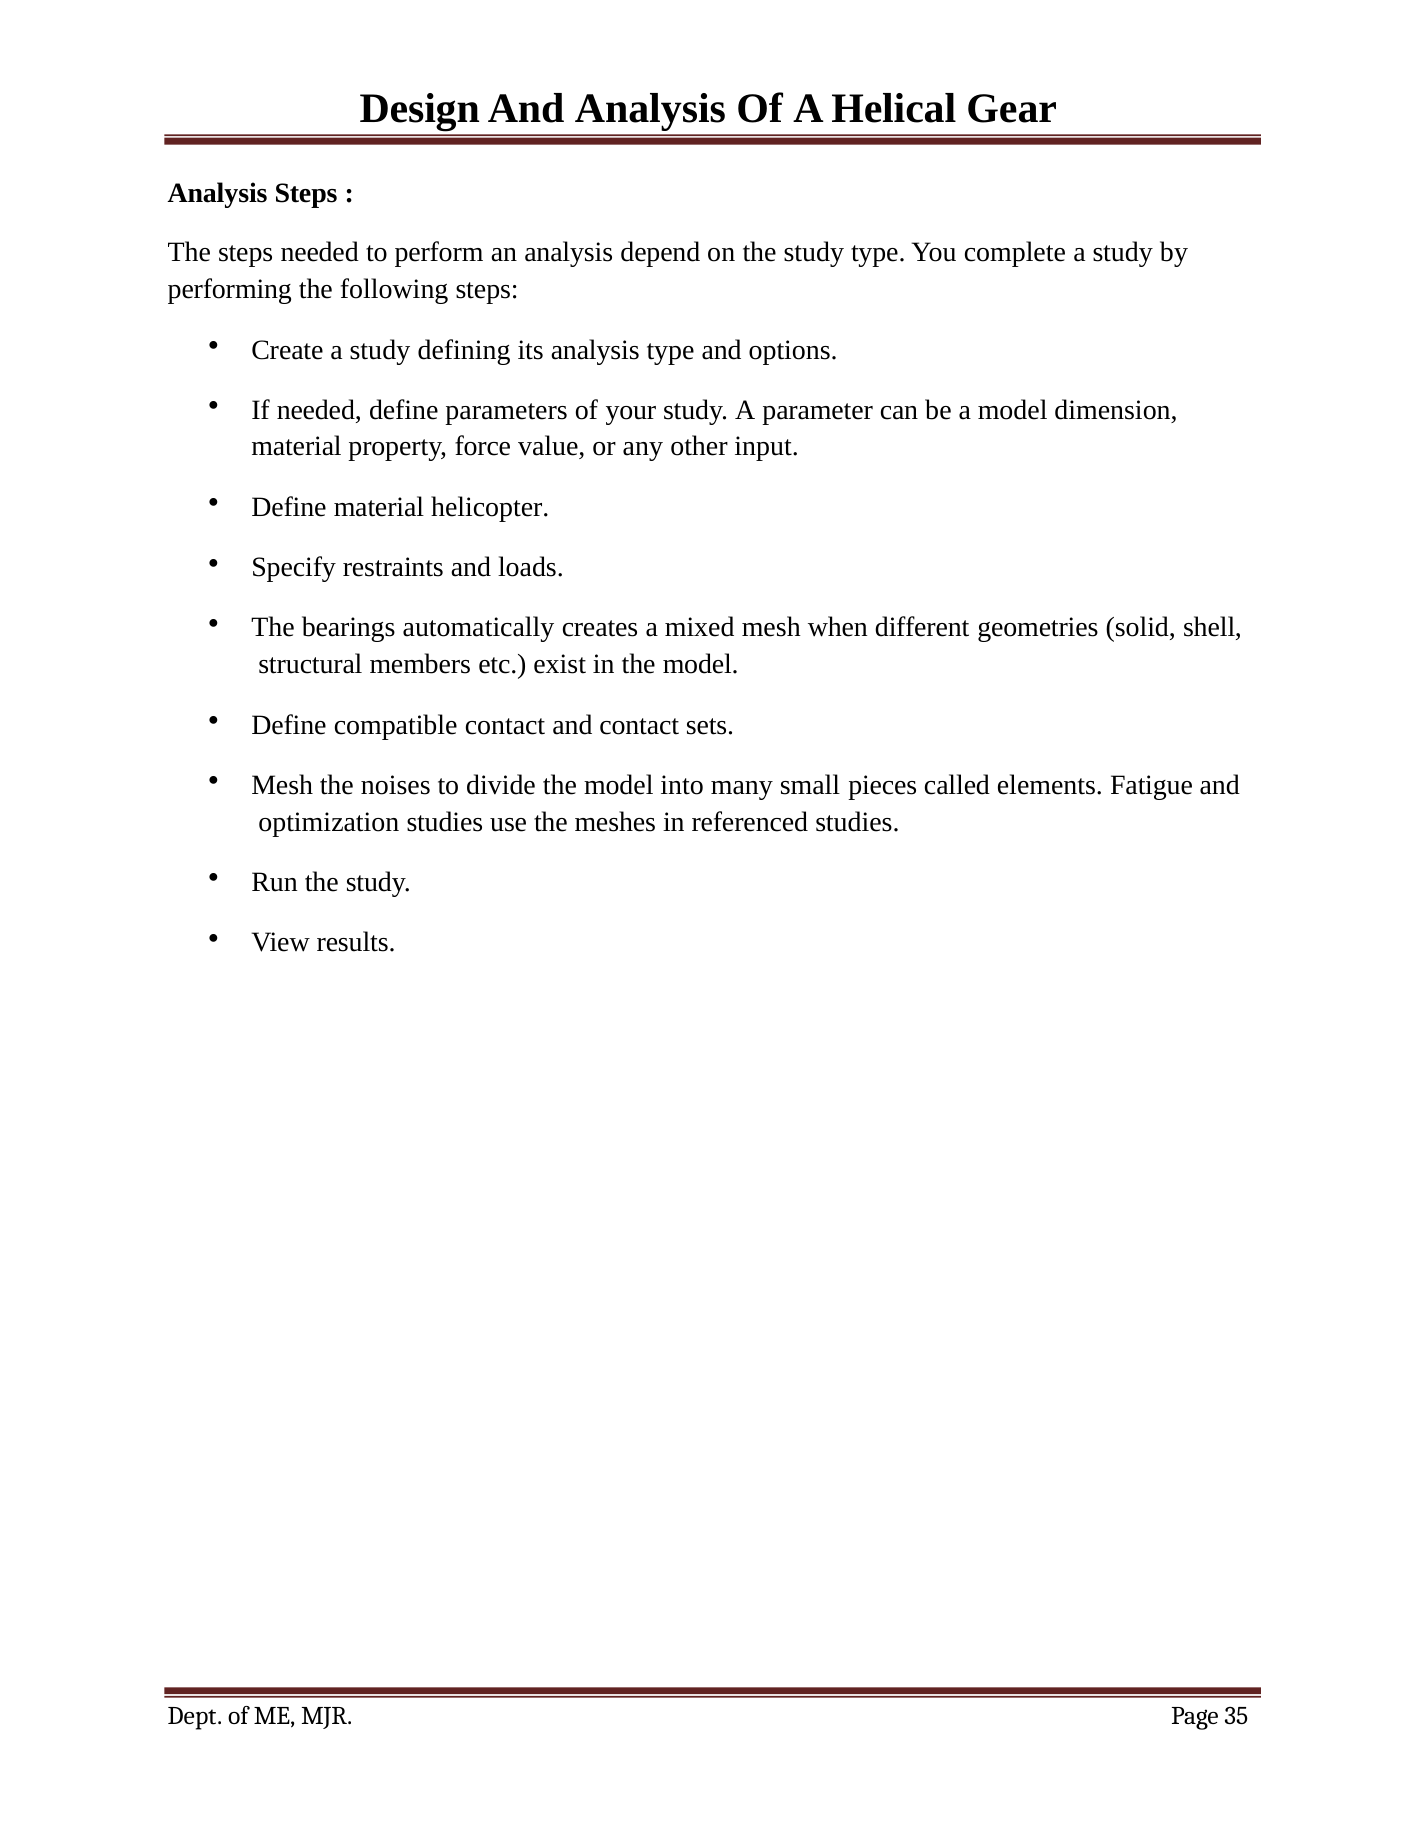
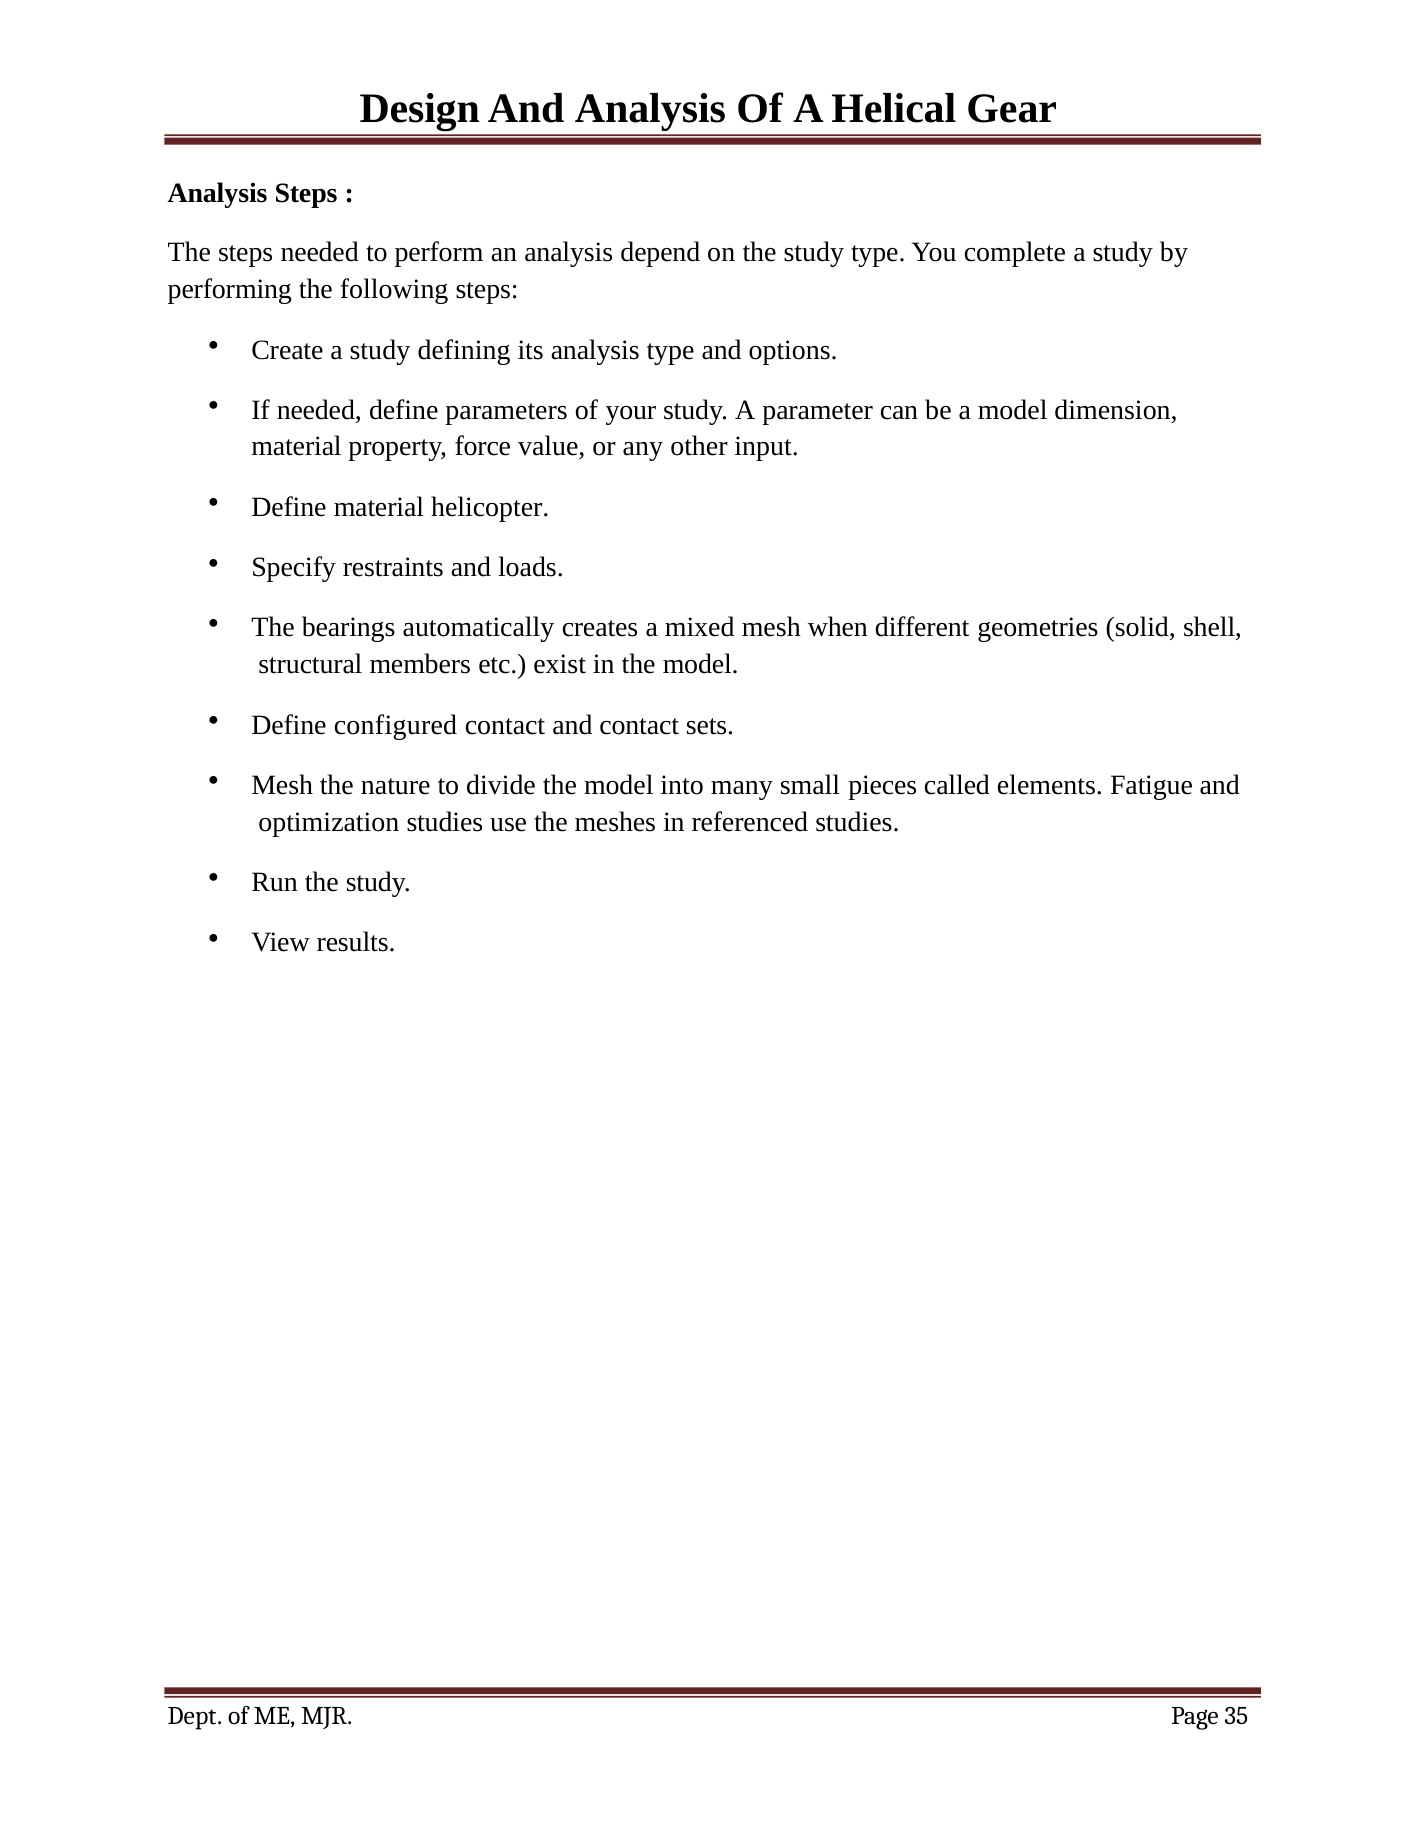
compatible: compatible -> configured (396, 725)
noises: noises -> nature (396, 785)
